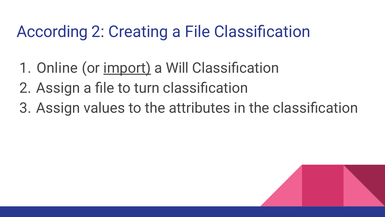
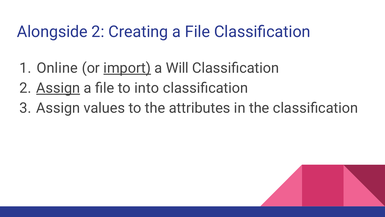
According: According -> Alongside (52, 32)
Assign underline: none -> present (58, 88)
turn: turn -> into (147, 88)
